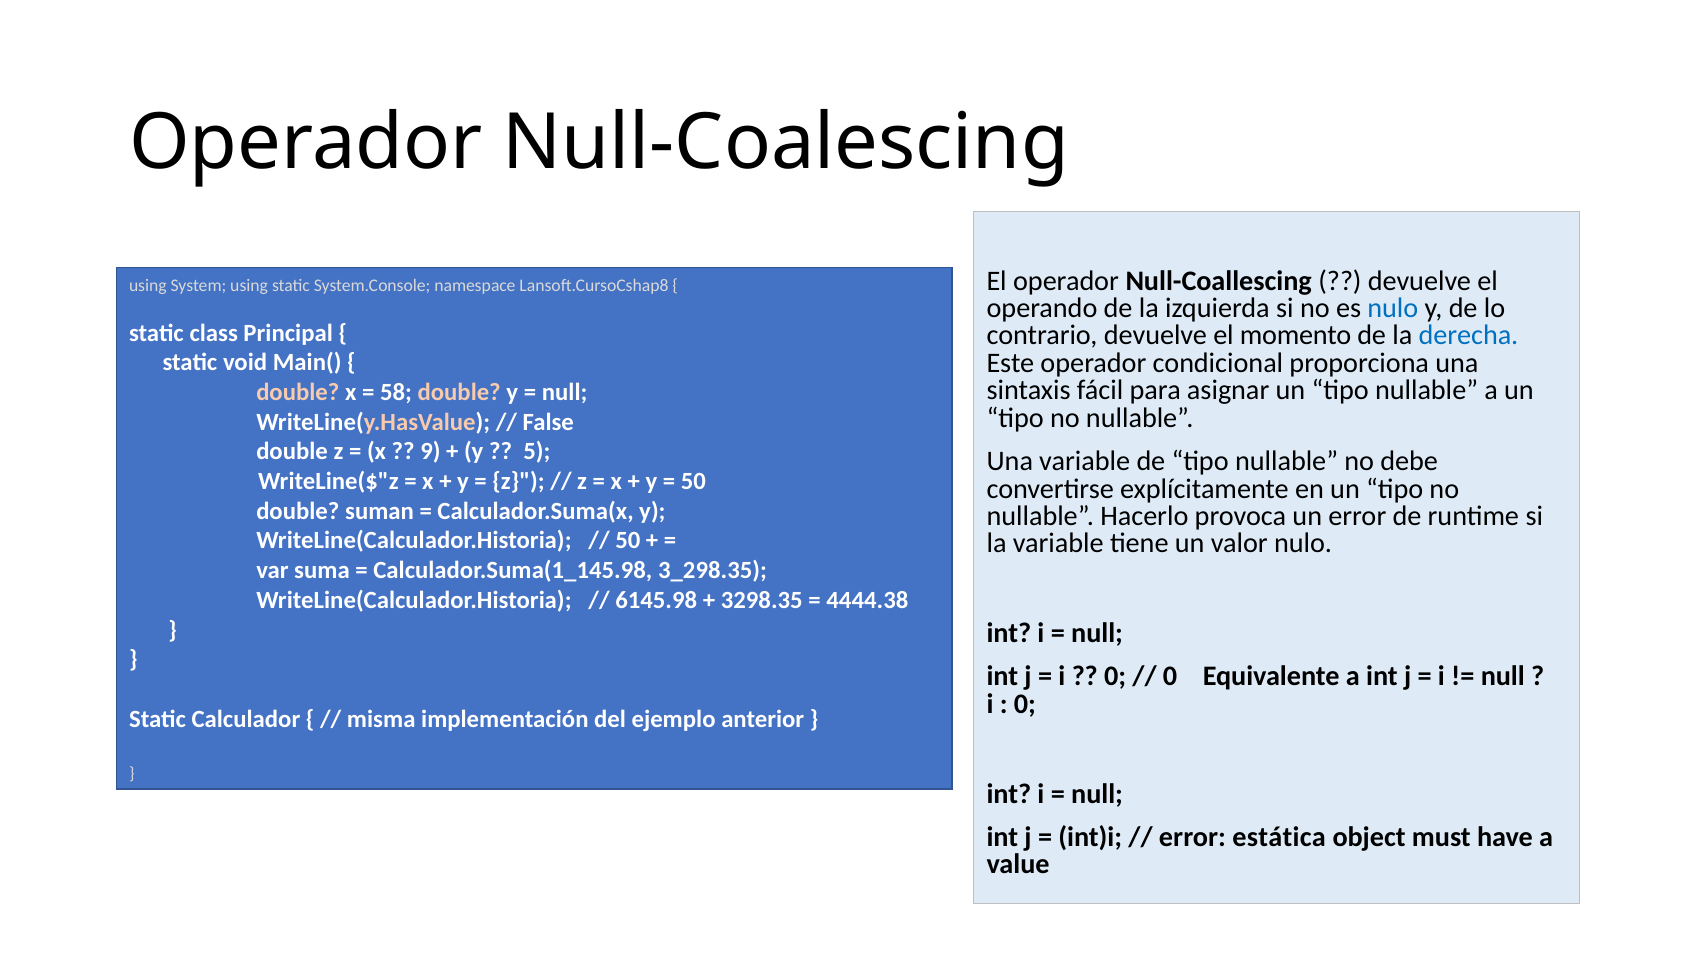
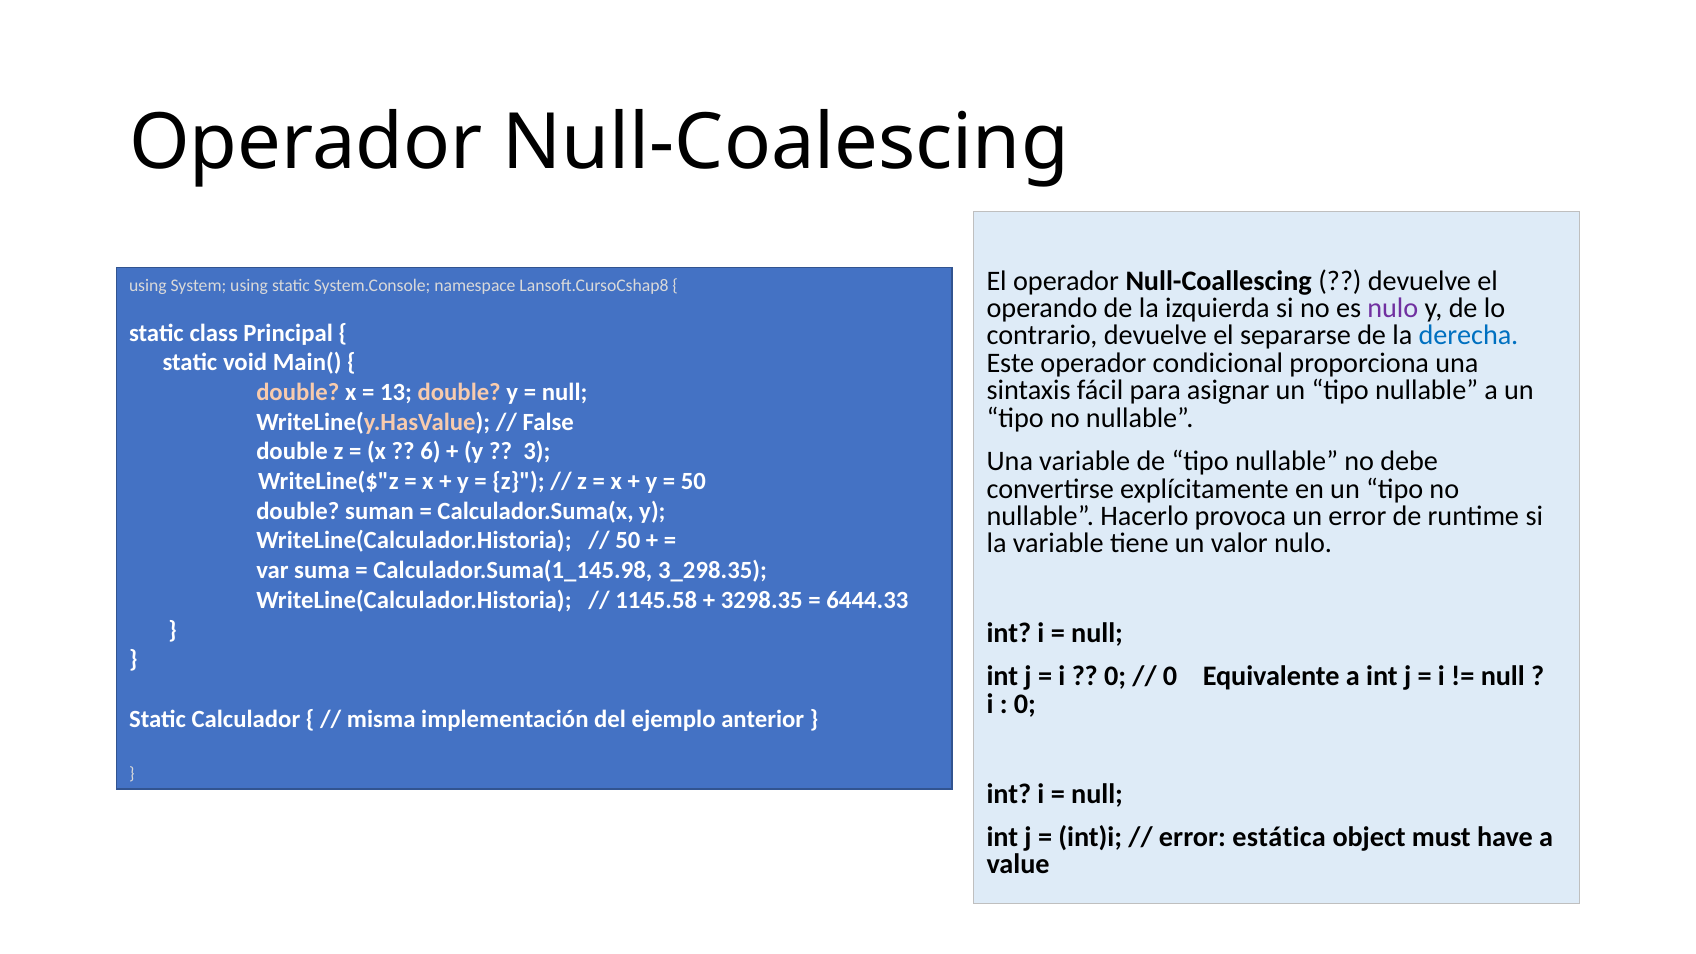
nulo colour: blue -> purple (1393, 308)
momento: momento -> separarse (1296, 336)
58: 58 -> 13 (396, 392)
9: 9 -> 6 (430, 452)
5: 5 -> 3 (537, 452)
6145.98: 6145.98 -> 1145.58 (656, 600)
4444.38: 4444.38 -> 6444.33 (867, 600)
